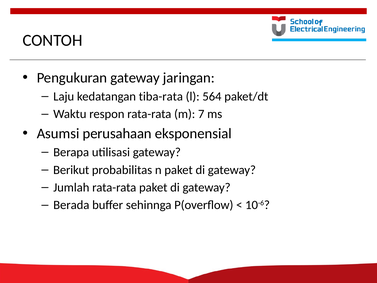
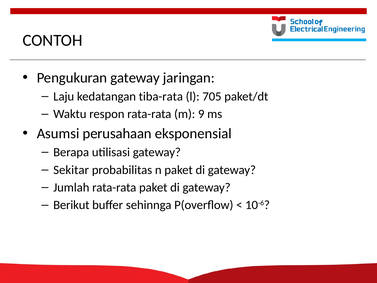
564: 564 -> 705 (212, 96)
7: 7 -> 9 (201, 114)
Berikut: Berikut -> Sekitar (71, 170)
Berada: Berada -> Berikut (71, 205)
